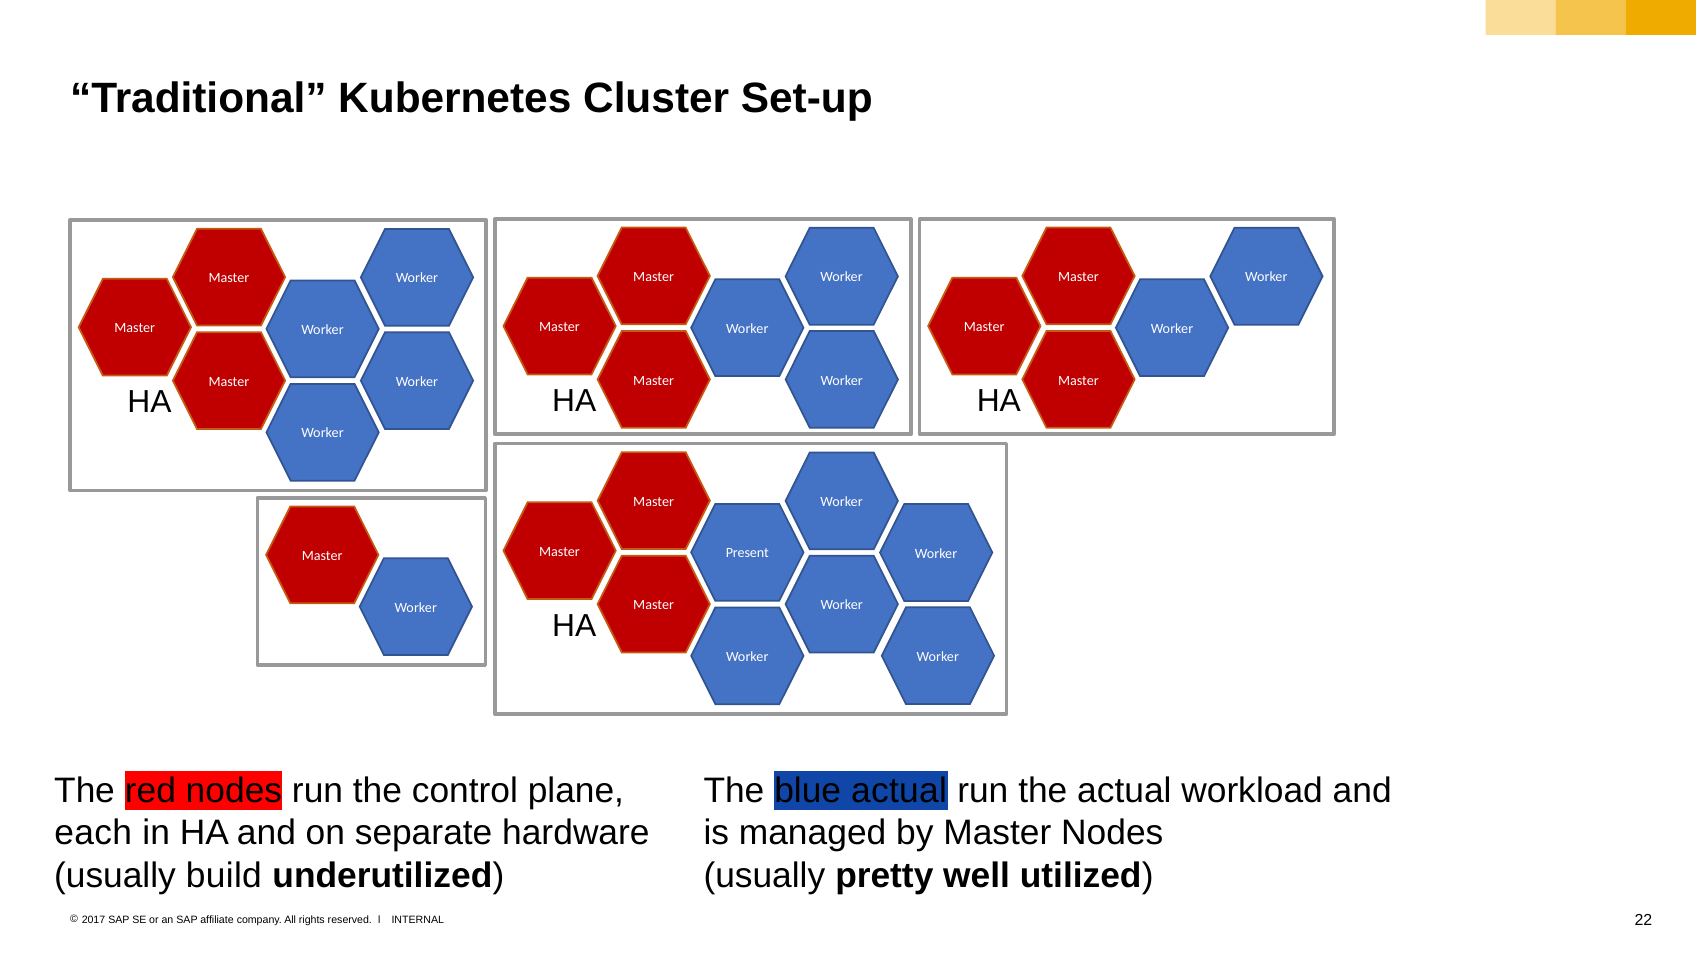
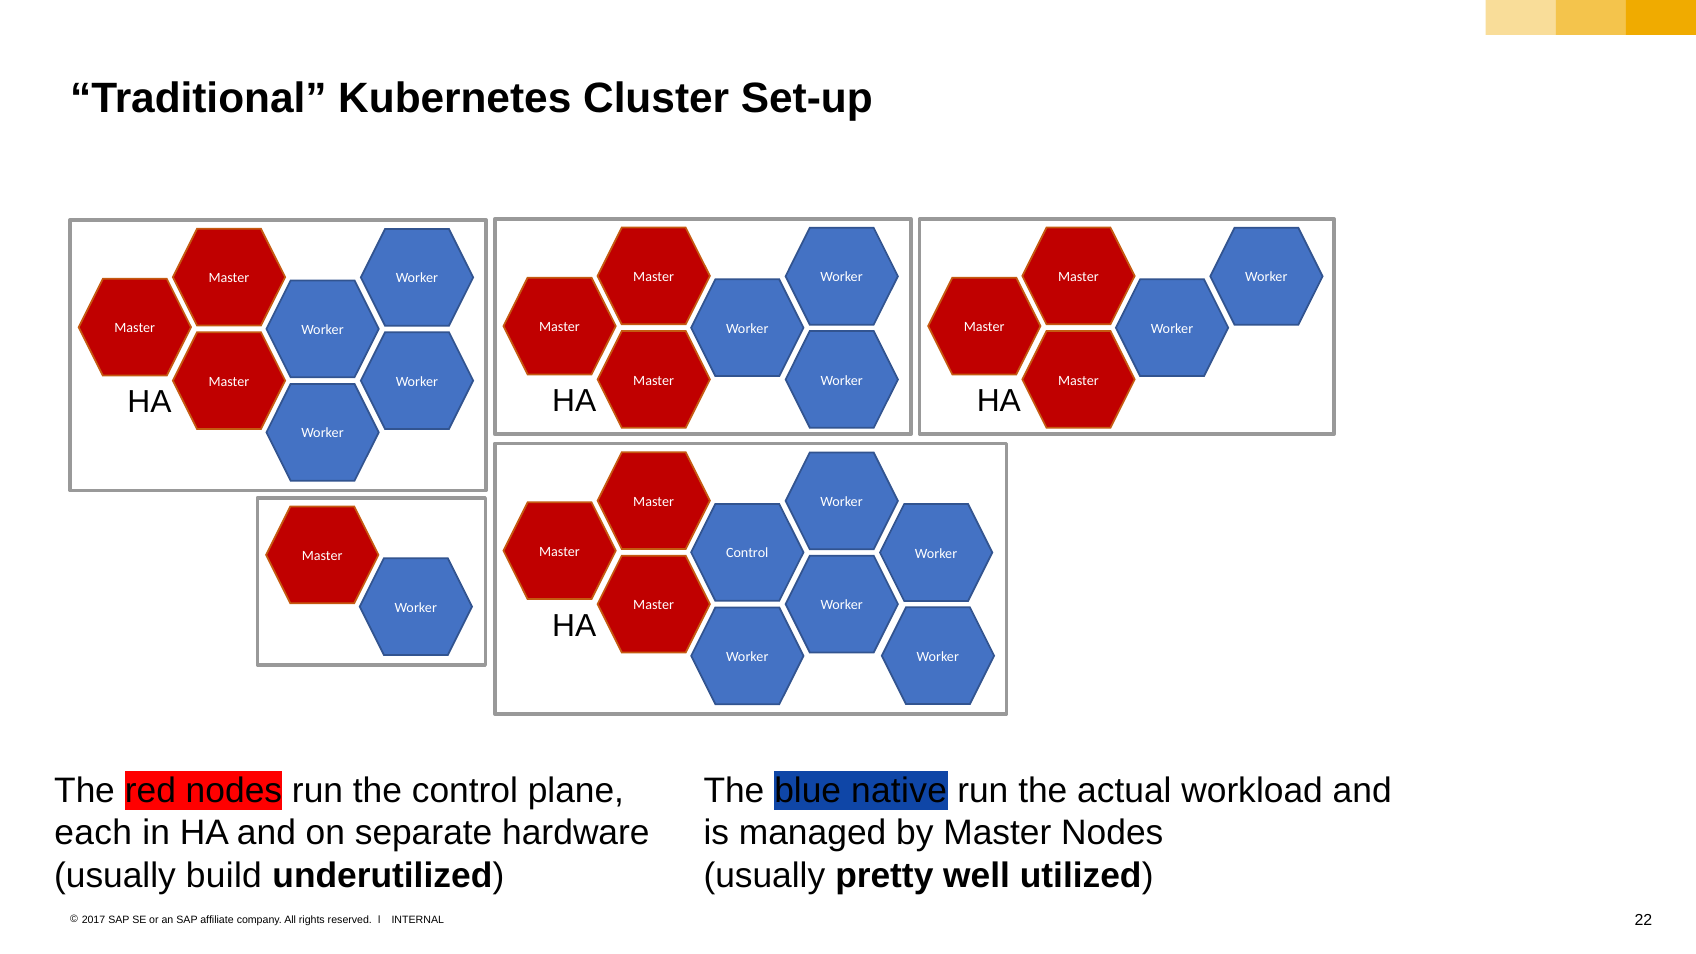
Present: Present -> Control (747, 553)
blue actual: actual -> native (899, 791)
